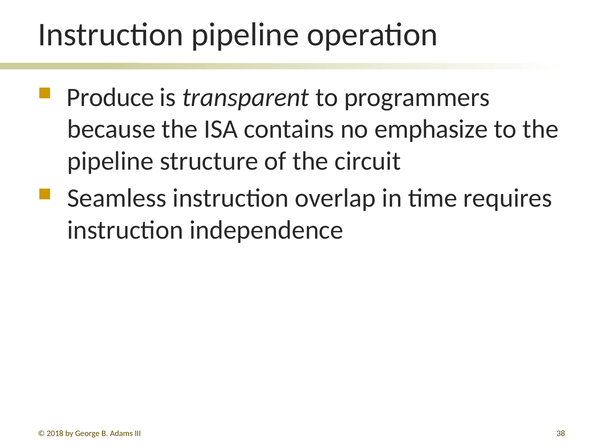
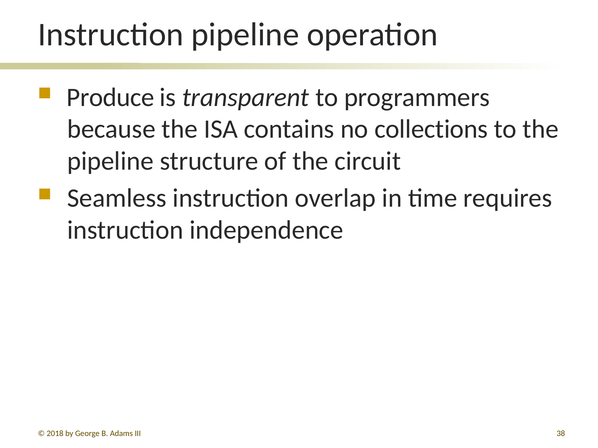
emphasize: emphasize -> collections (431, 129)
